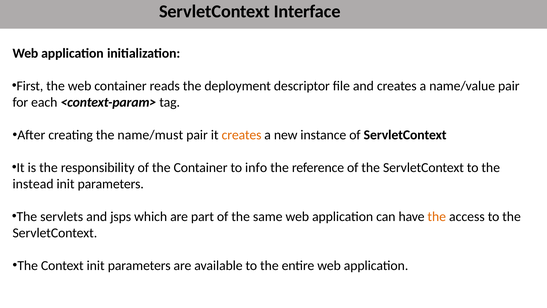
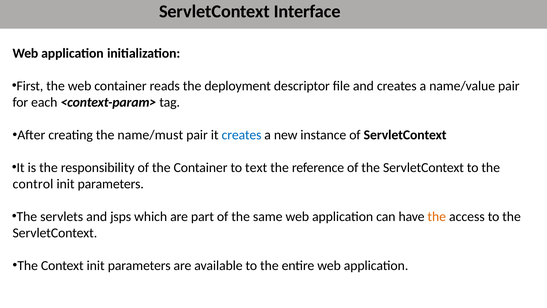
creates colour: orange -> blue (242, 135)
info: info -> text (256, 168)
instead: instead -> control (33, 184)
